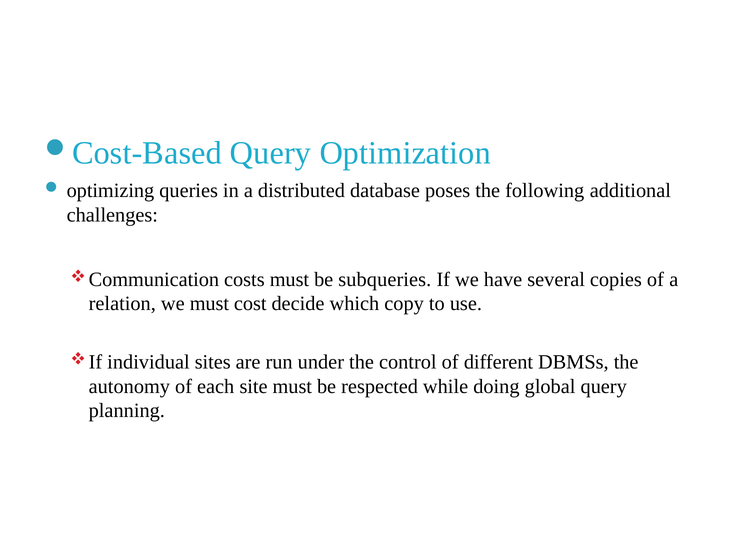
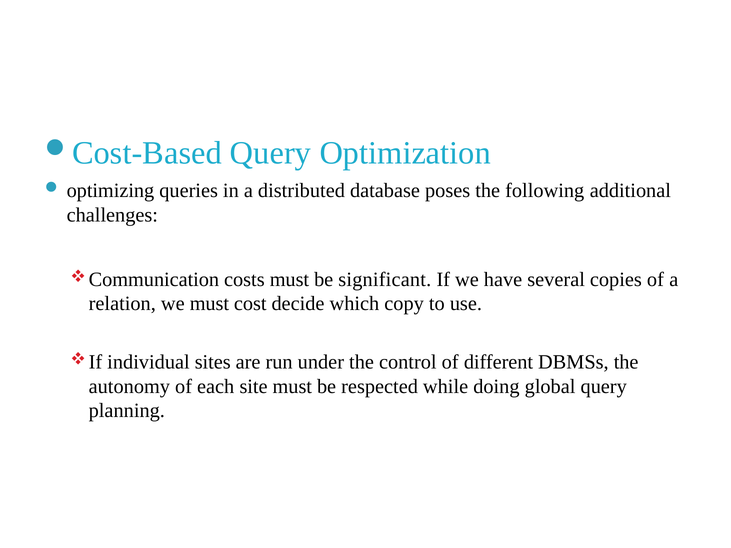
subqueries: subqueries -> significant (385, 280)
